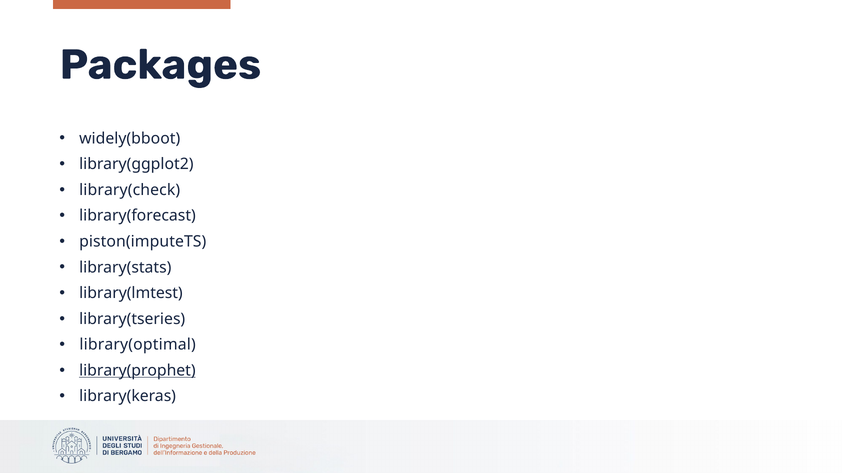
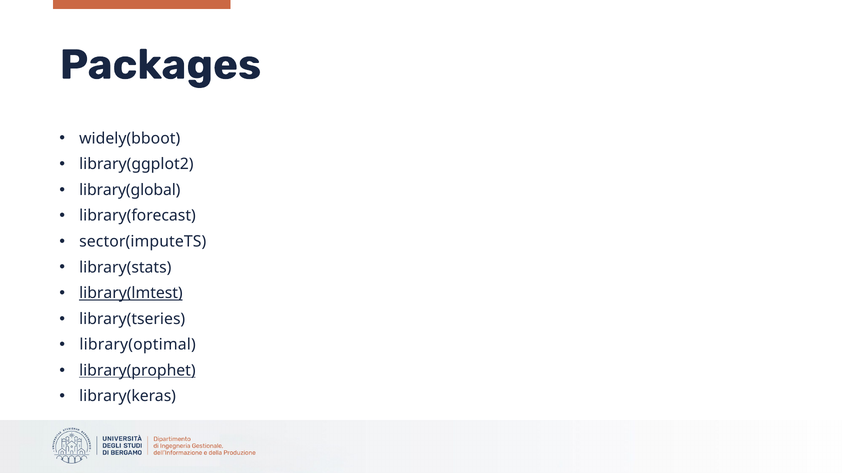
library(check: library(check -> library(global (130, 190)
piston(imputeTS: piston(imputeTS -> sector(imputeTS (143, 242)
library(lmtest underline: none -> present (131, 293)
